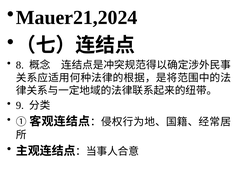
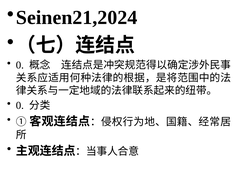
Mauer21,2024: Mauer21,2024 -> Seinen21,2024 (77, 17)
8: 8 -> 0 (20, 65)
9: 9 -> 0 (20, 105)
